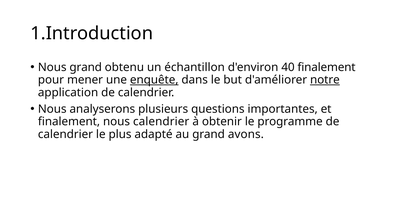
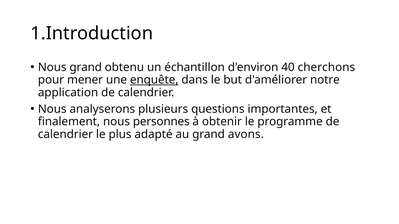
40 finalement: finalement -> cherchons (326, 67)
notre underline: present -> none (325, 80)
nous calendrier: calendrier -> personnes (161, 122)
